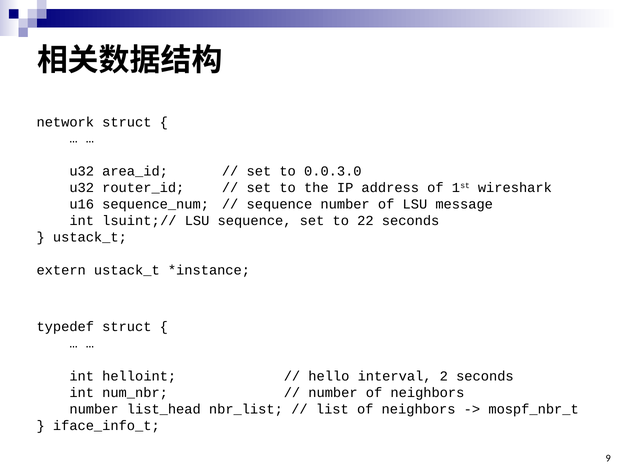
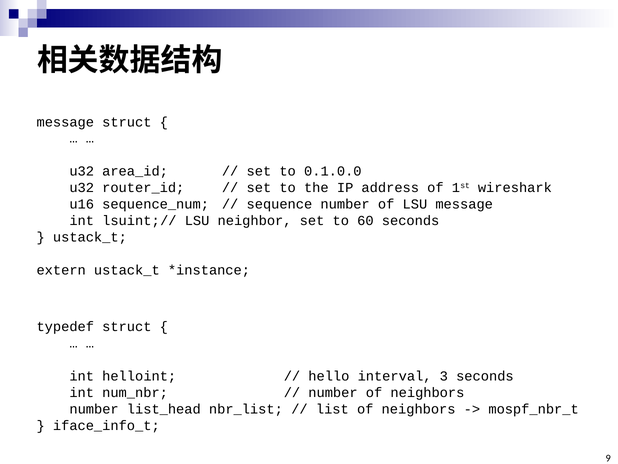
network: network -> message (65, 122)
0.0.3.0: 0.0.3.0 -> 0.1.0.0 (333, 171)
LSU sequence: sequence -> neighbor (255, 221)
22: 22 -> 60 (365, 221)
2: 2 -> 3 (444, 376)
